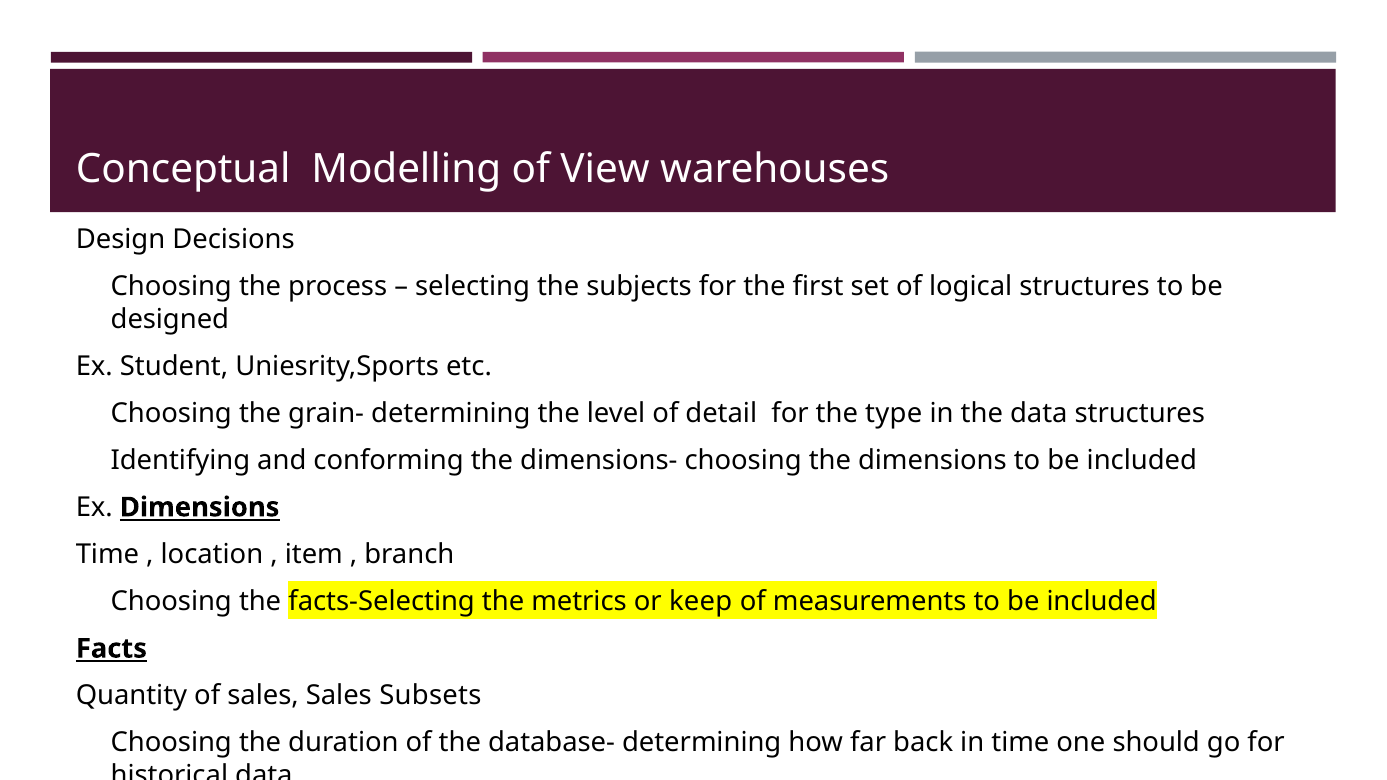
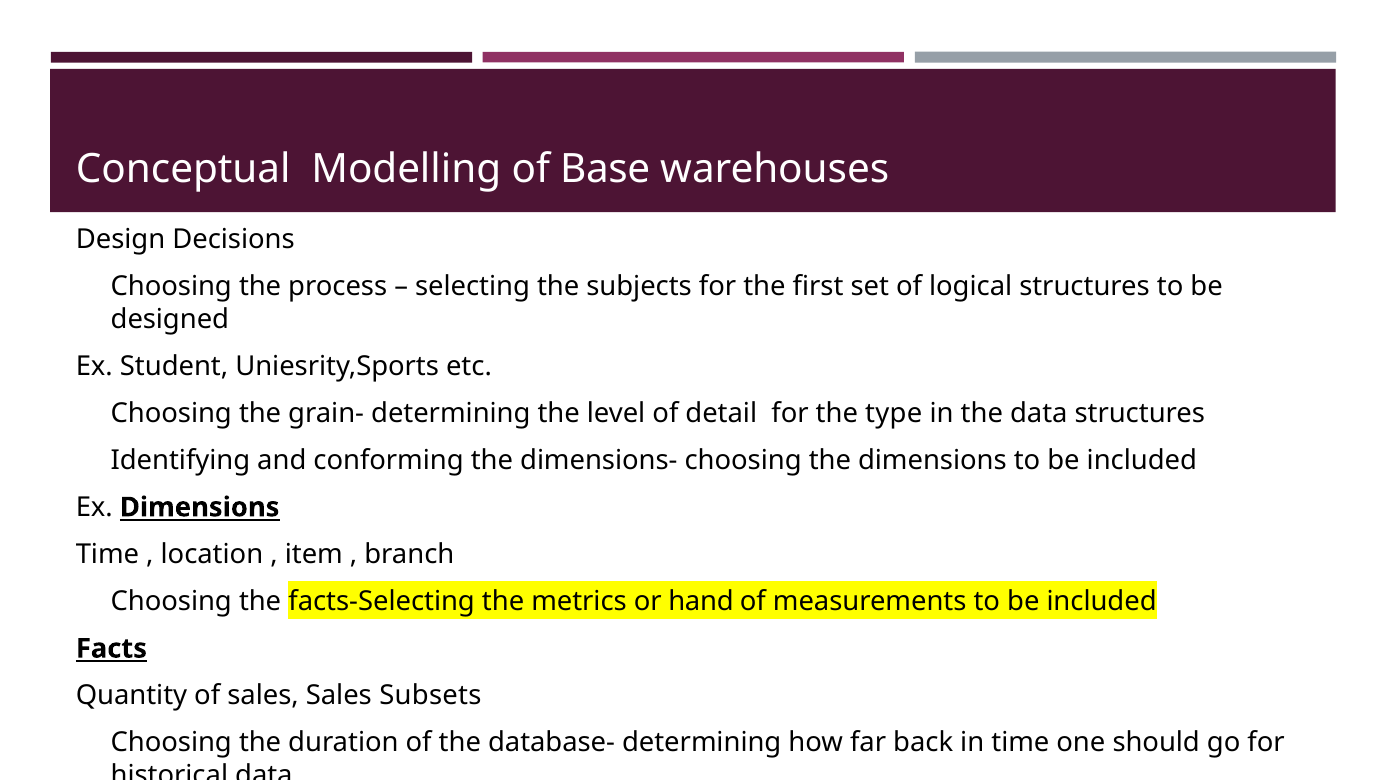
View: View -> Base (605, 169)
keep: keep -> hand (701, 602)
